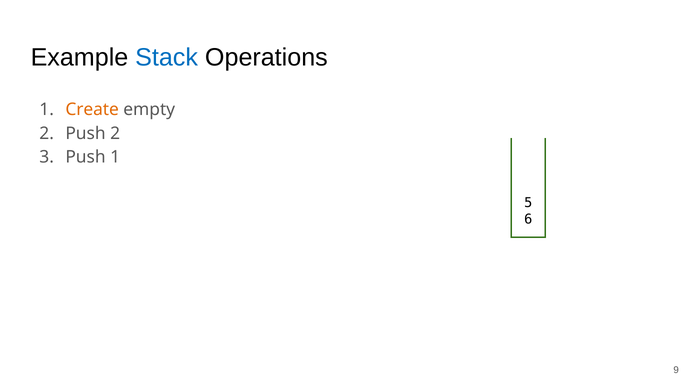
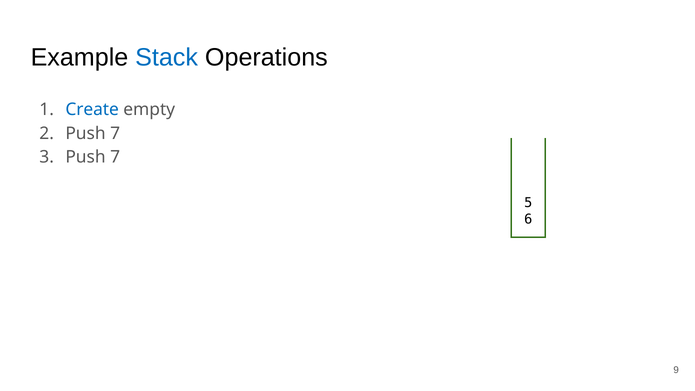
Create colour: orange -> blue (92, 109)
2: 2 -> 7 (115, 133)
1: 1 -> 7 (115, 157)
